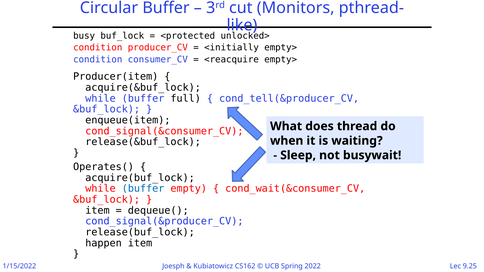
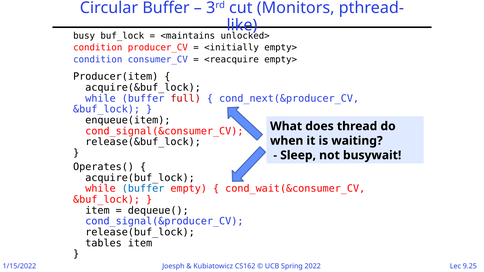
<protected: <protected -> <maintains (188, 36)
full colour: black -> red (186, 99)
cond_tell(&producer_CV: cond_tell(&producer_CV -> cond_next(&producer_CV (289, 99)
happen: happen -> tables (104, 243)
